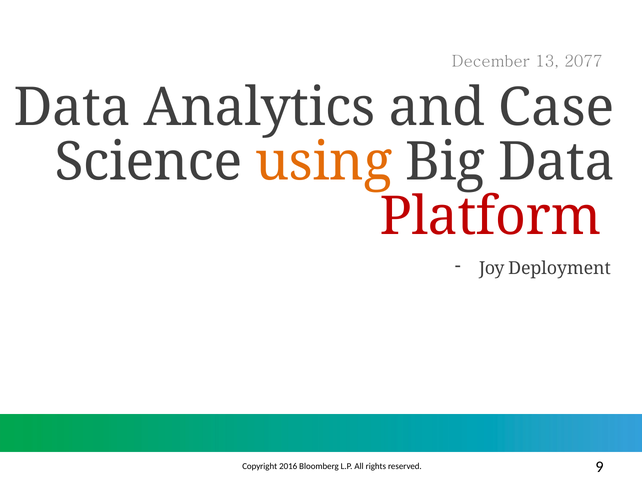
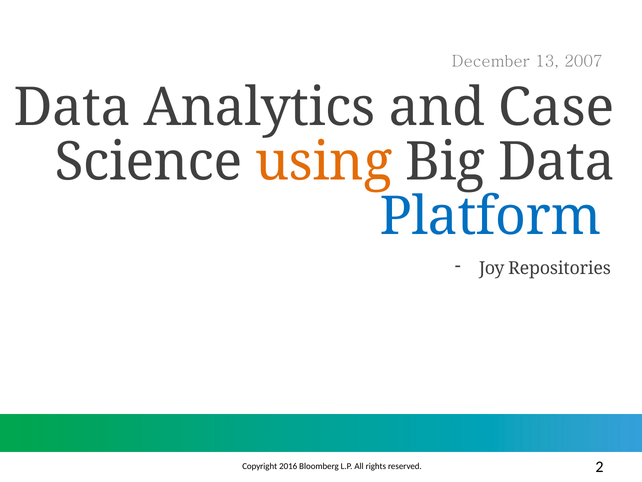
2077: 2077 -> 2007 (583, 61)
Platform colour: red -> blue (490, 217)
Deployment: Deployment -> Repositories (560, 268)
9: 9 -> 2 (600, 466)
